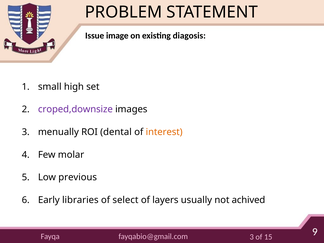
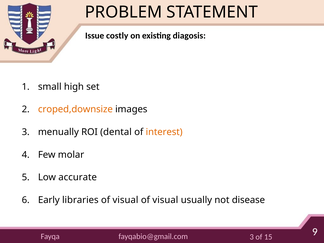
image: image -> costly (117, 36)
croped,downsize colour: purple -> orange (75, 109)
previous: previous -> accurate (78, 177)
select: select -> visual (125, 200)
layers: layers -> visual (165, 200)
achived: achived -> disease (248, 200)
